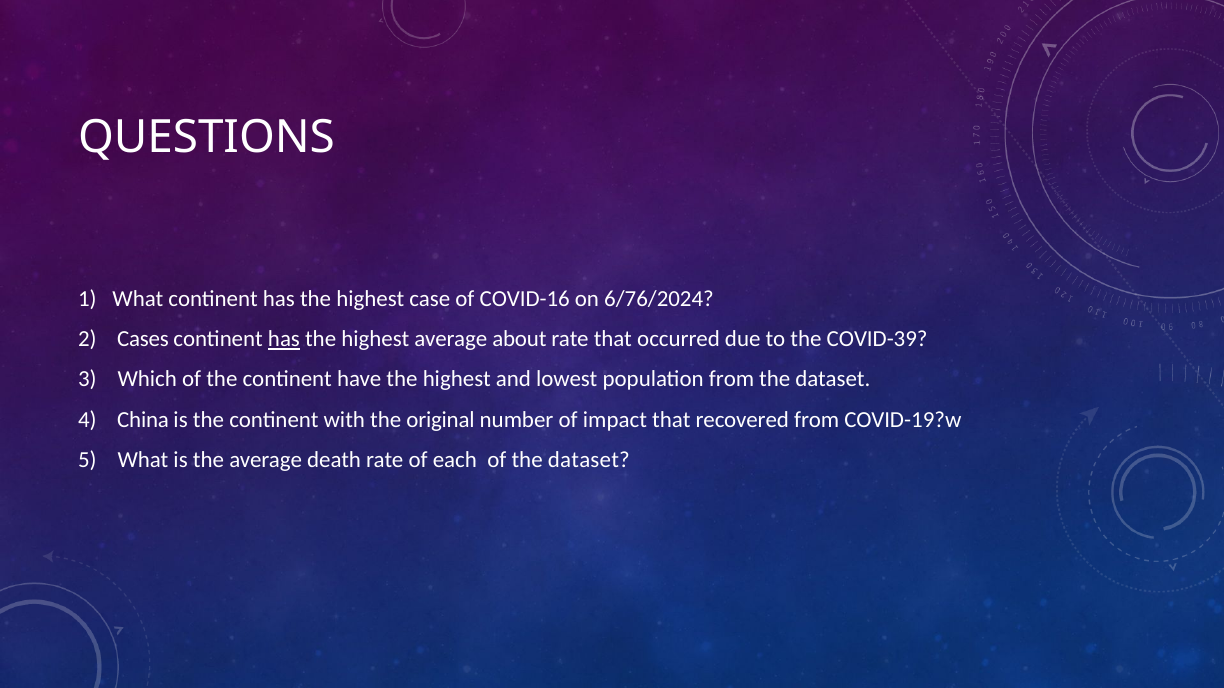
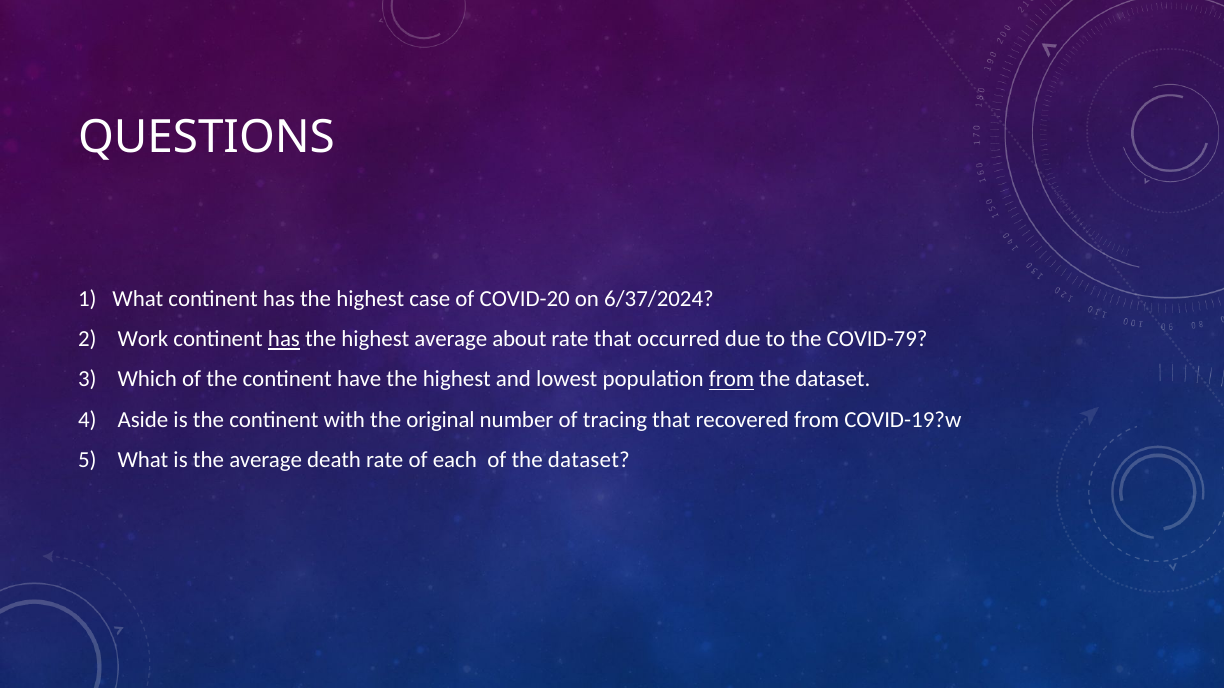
COVID-16: COVID-16 -> COVID-20 (525, 299)
6/76/2024: 6/76/2024 -> 6/37/2024 (659, 299)
Cases: Cases -> Work (143, 339)
COVID-39: COVID-39 -> COVID-79 (877, 339)
from underline: none -> present (732, 380)
China: China -> Aside (143, 420)
impact: impact -> tracing (615, 420)
